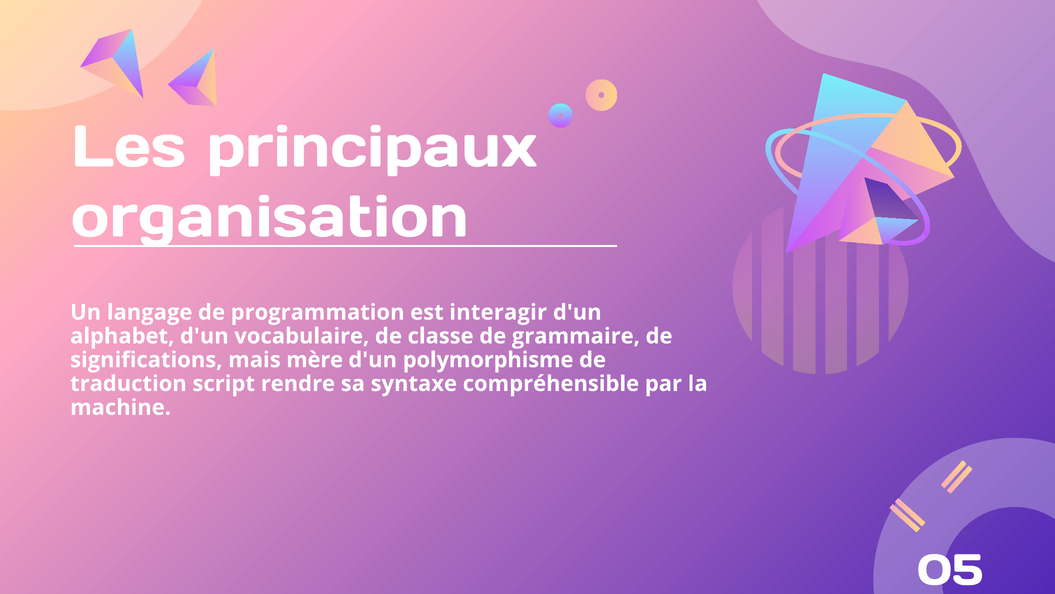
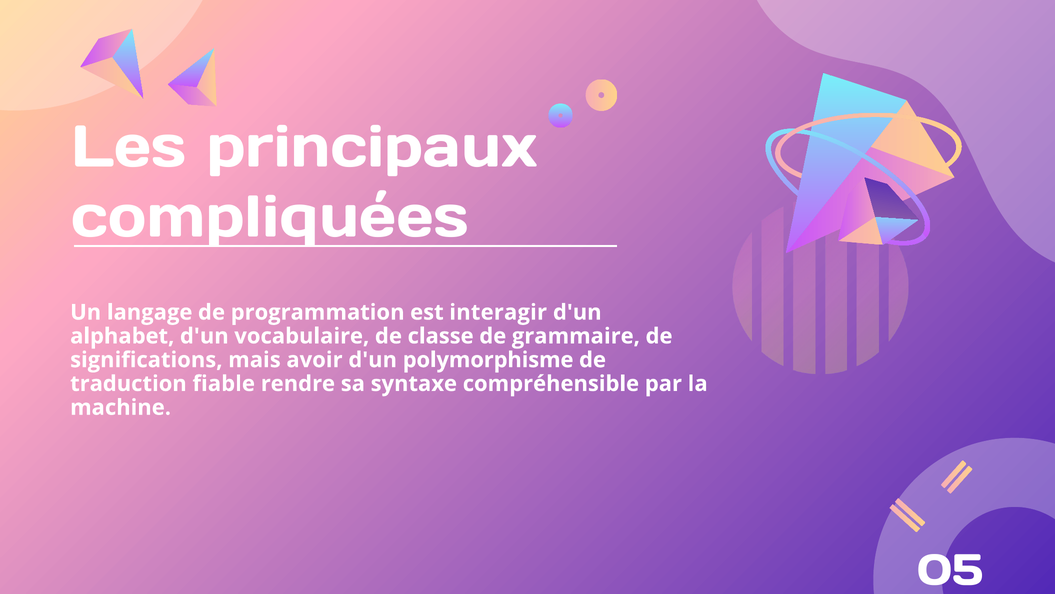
organisation: organisation -> compliquées (270, 217)
mère: mère -> avoir (314, 360)
script: script -> fiable (224, 383)
